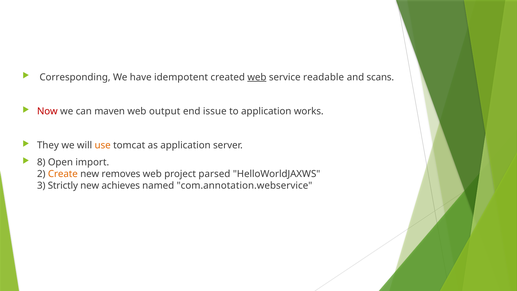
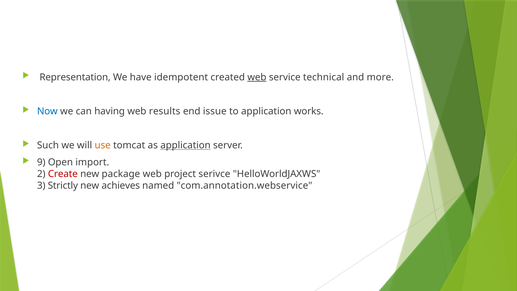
Corresponding: Corresponding -> Representation (75, 77)
readable: readable -> technical (324, 77)
scans: scans -> more (380, 77)
Now colour: red -> blue (47, 111)
maven: maven -> having (110, 111)
output: output -> results (165, 111)
They: They -> Such (48, 145)
application underline: none -> present (185, 145)
8: 8 -> 9 (41, 162)
Create colour: orange -> red (63, 174)
removes: removes -> package (121, 174)
parsed: parsed -> serivce (214, 174)
